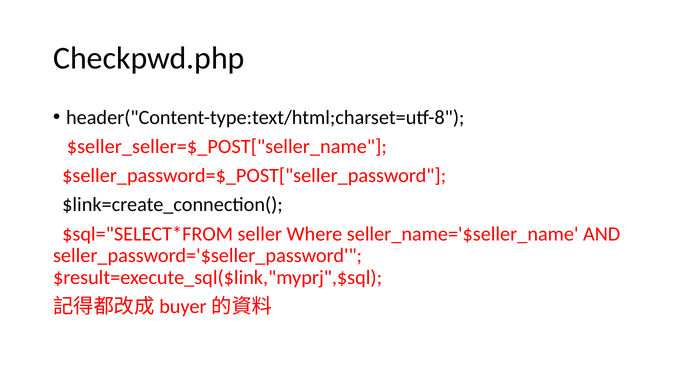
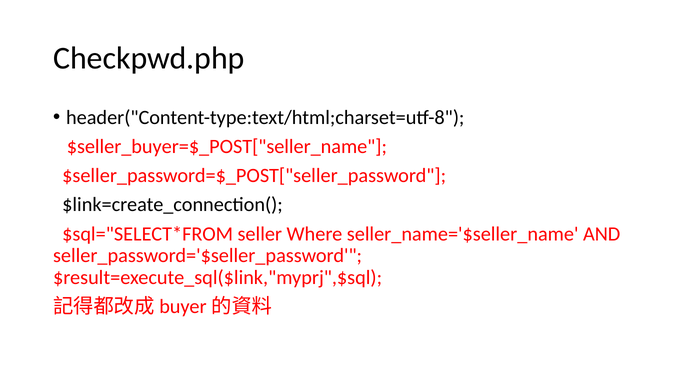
$seller_seller=$_POST["seller_name: $seller_seller=$_POST["seller_name -> $seller_buyer=$_POST["seller_name (227, 147)
